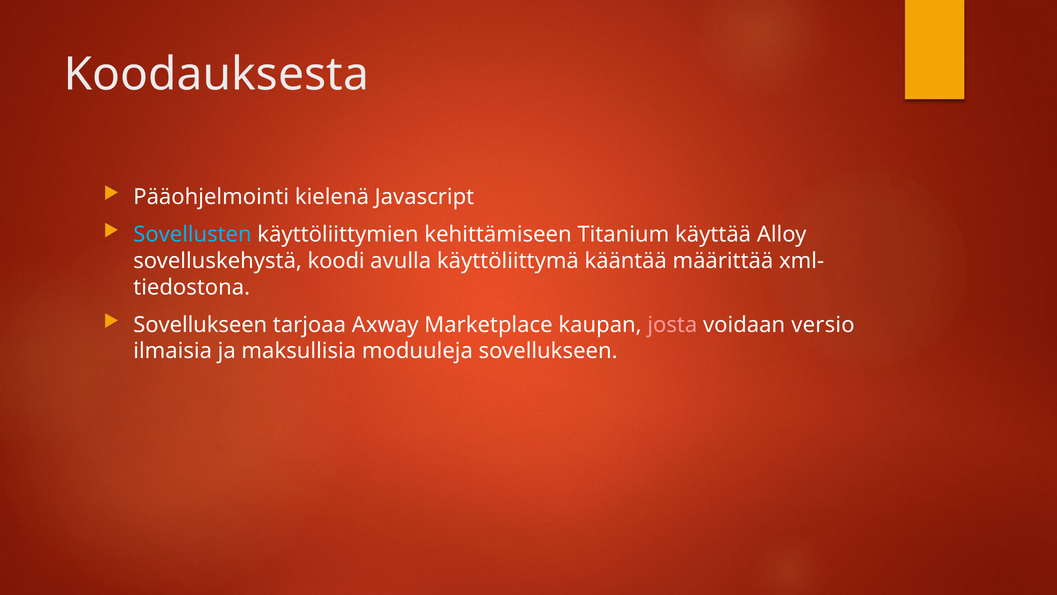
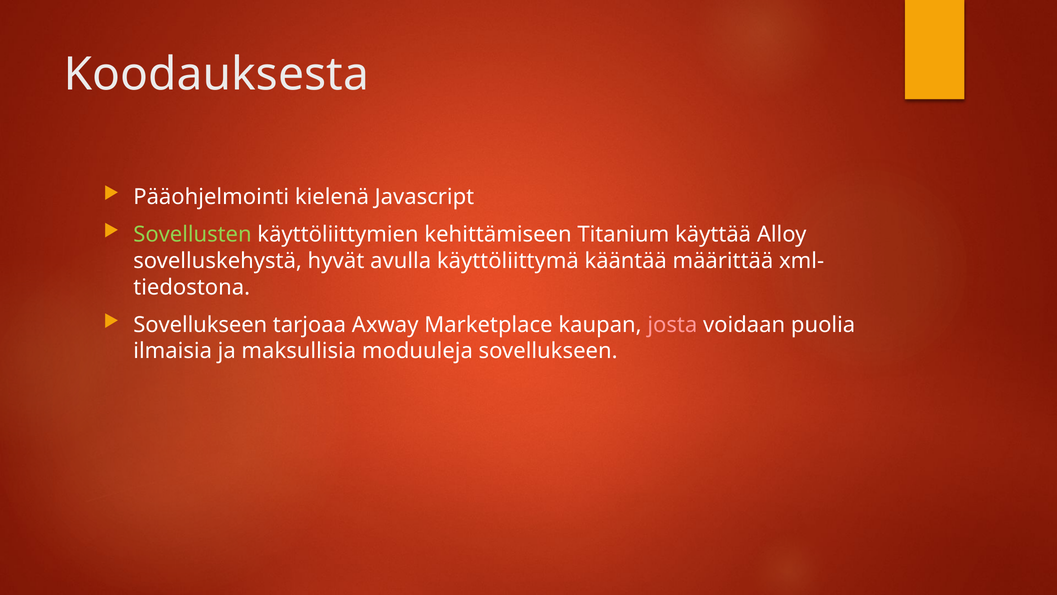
Sovellusten colour: light blue -> light green (192, 234)
koodi: koodi -> hyvät (336, 261)
versio: versio -> puolia (823, 324)
